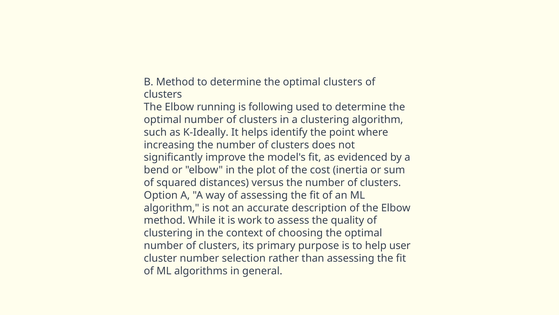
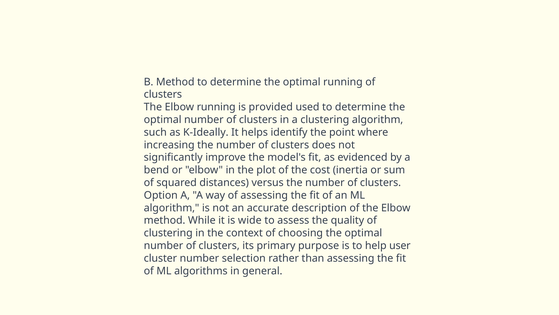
optimal clusters: clusters -> running (343, 82)
following: following -> provided (271, 107)
work: work -> wide (250, 220)
